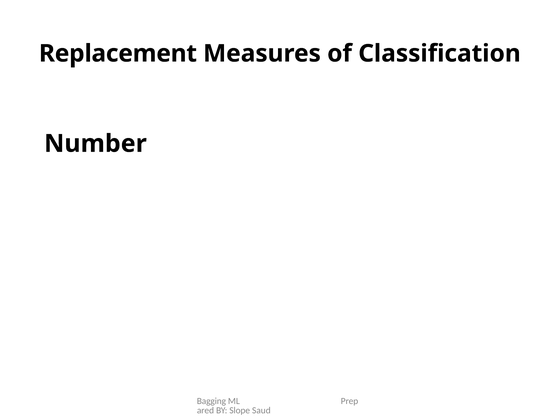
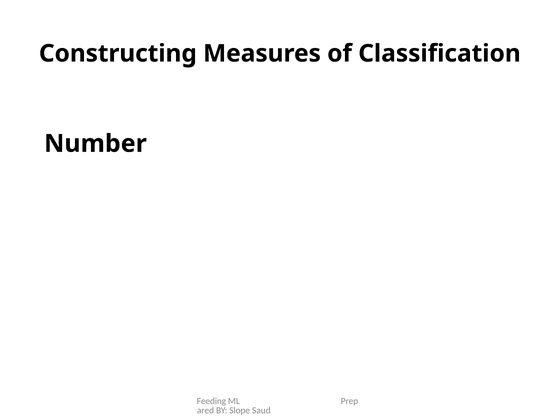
Replacement: Replacement -> Constructing (118, 53)
Bagging: Bagging -> Feeding (211, 401)
